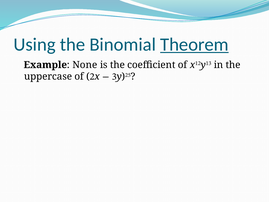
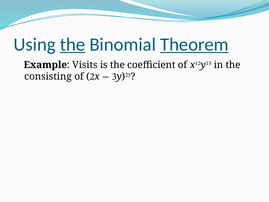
the underline: none -> present (73, 44)
None: None -> Visits (85, 65)
uppercase: uppercase -> consisting (48, 76)
